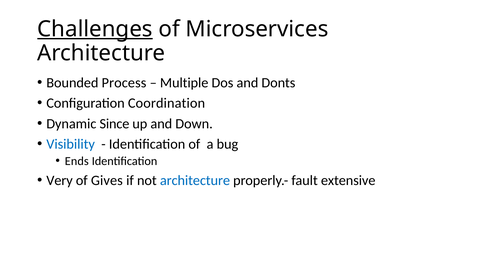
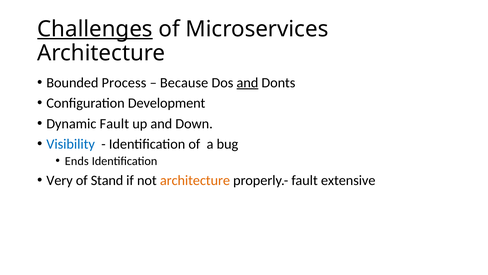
Multiple: Multiple -> Because (184, 83)
and underline: none -> present (247, 83)
Coordination: Coordination -> Development (167, 103)
Dynamic Since: Since -> Fault (114, 123)
Gives: Gives -> Stand (107, 180)
architecture colour: blue -> orange (195, 180)
